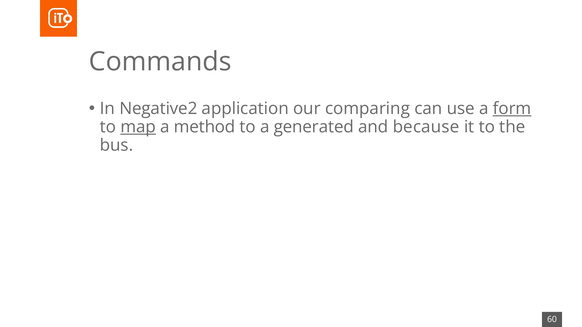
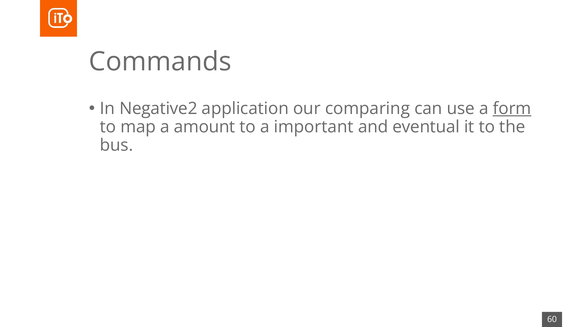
map underline: present -> none (138, 127)
method: method -> amount (205, 127)
generated: generated -> important (314, 127)
because: because -> eventual (426, 127)
